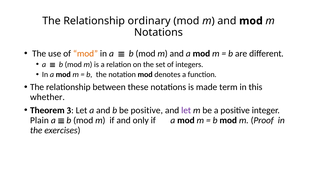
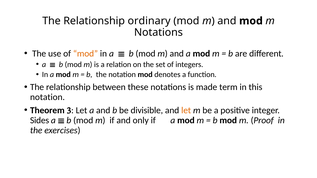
whether: whether -> notation (47, 97)
be positive: positive -> divisible (147, 110)
let colour: purple -> orange (186, 110)
Plain: Plain -> Sides (40, 120)
